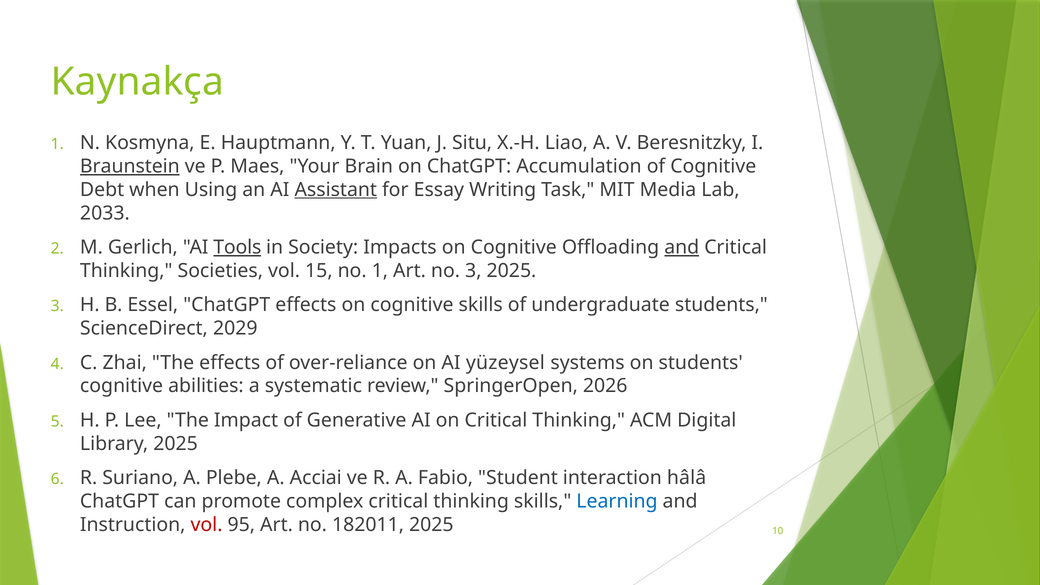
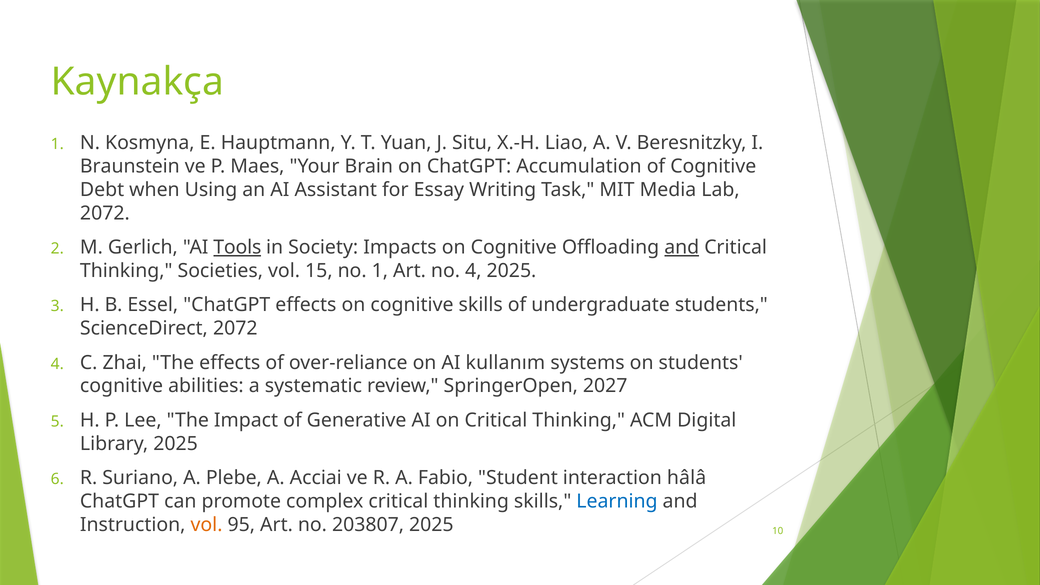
Braunstein underline: present -> none (130, 166)
Assistant underline: present -> none (336, 190)
2033: 2033 -> 2072 (105, 213)
no 3: 3 -> 4 (473, 271)
ScienceDirect 2029: 2029 -> 2072 (235, 328)
yüzeysel: yüzeysel -> kullanım (505, 363)
2026: 2026 -> 2027 (605, 386)
vol colour: red -> orange (206, 525)
182011: 182011 -> 203807 (368, 525)
